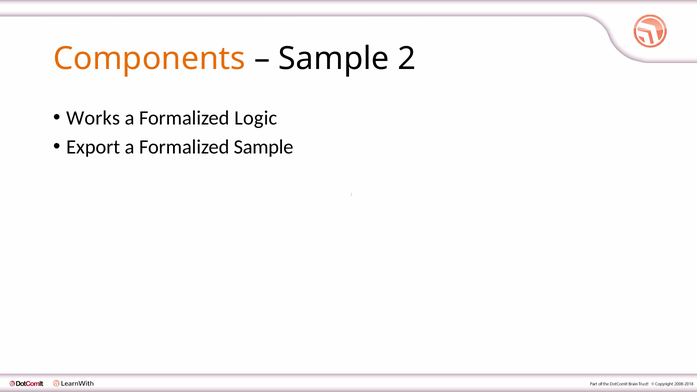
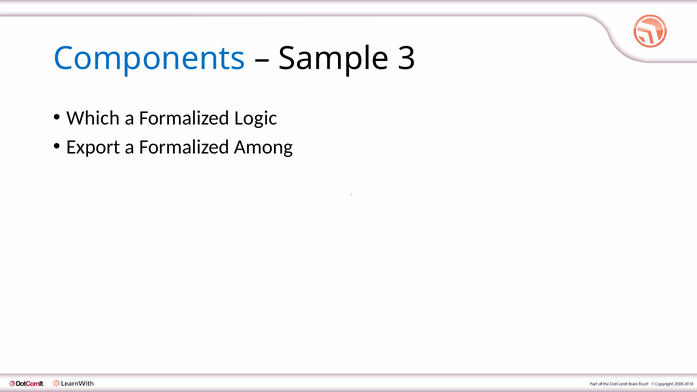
Components colour: orange -> blue (149, 59)
2: 2 -> 3 (407, 59)
Works: Works -> Which (93, 118)
Formalized Sample: Sample -> Among (263, 147)
